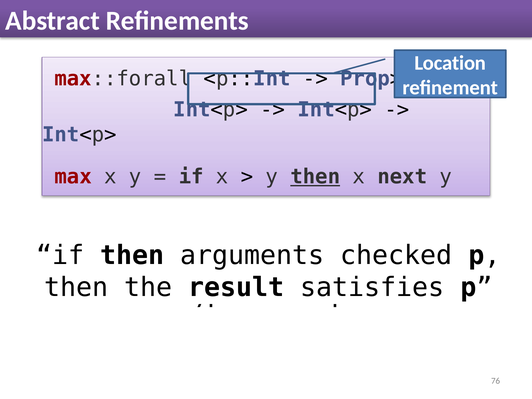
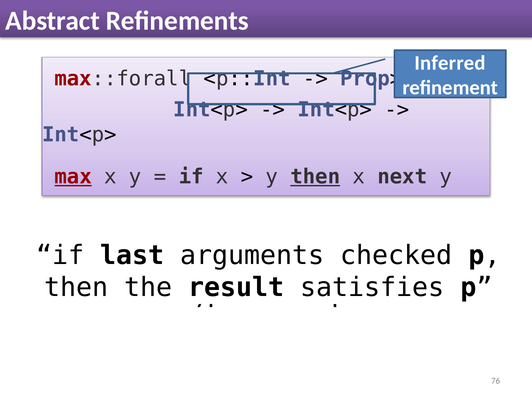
Location: Location -> Inferred (450, 63)
max underline: none -> present (73, 177)
if then: then -> last (132, 255)
